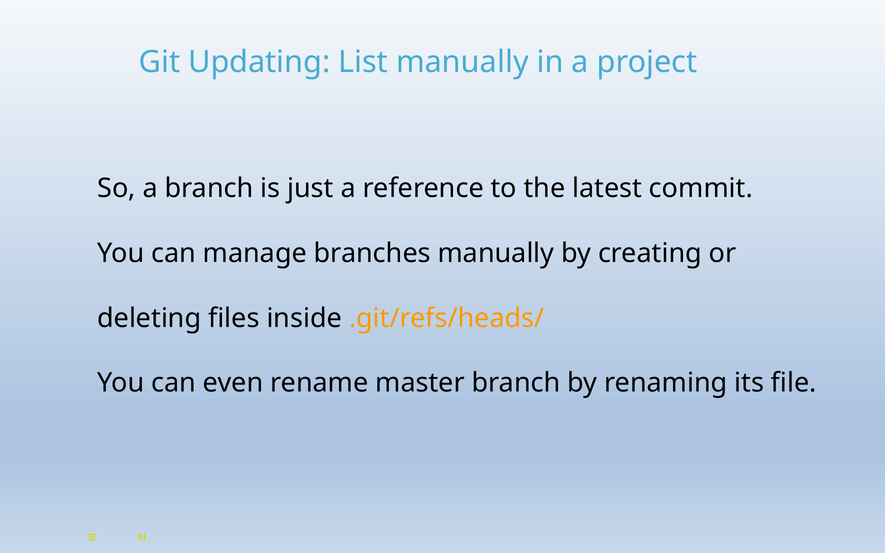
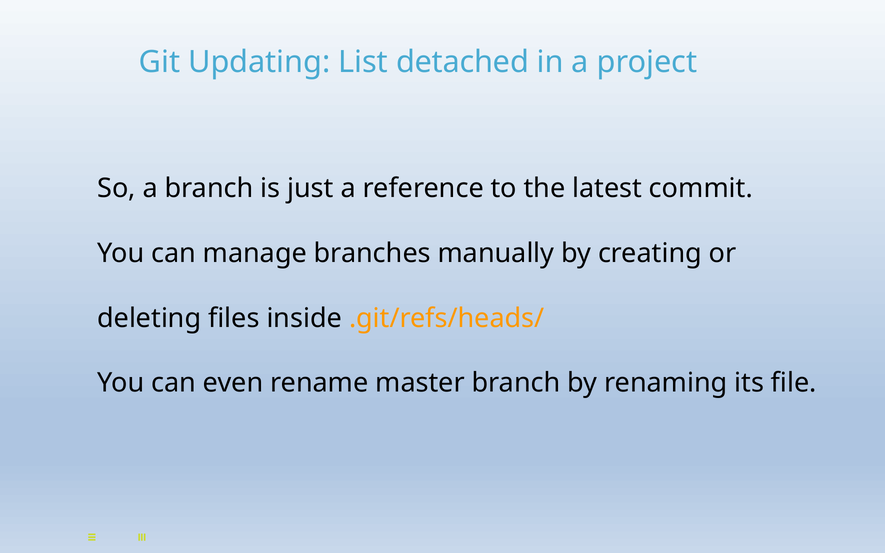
List manually: manually -> detached (462, 62)
